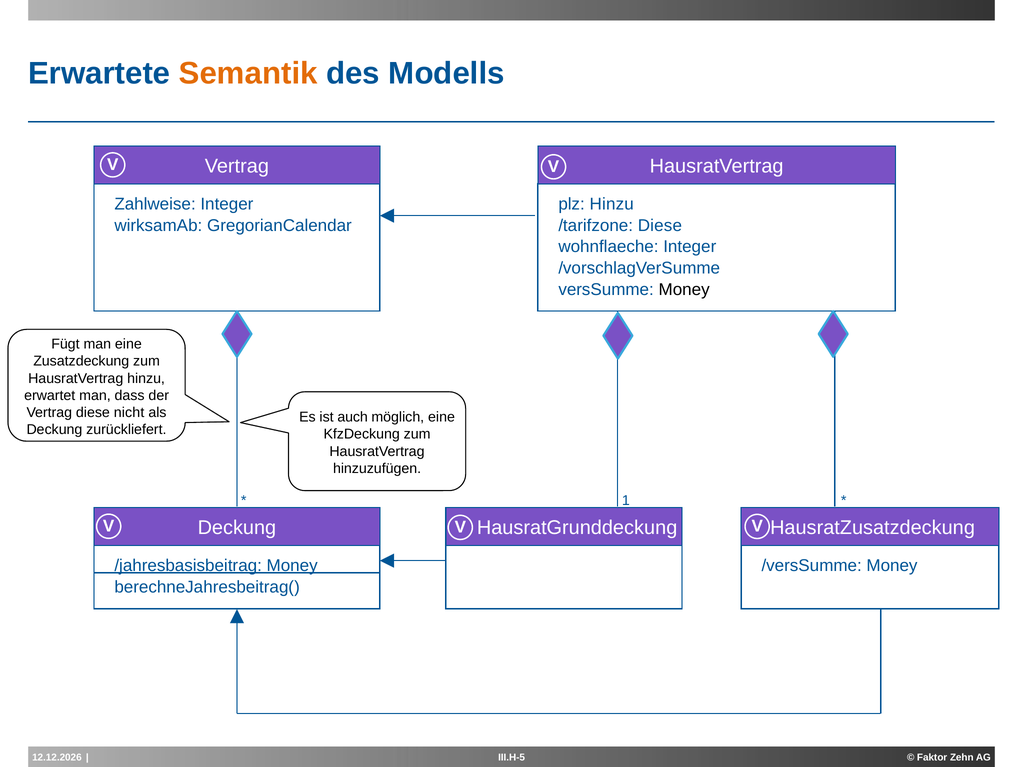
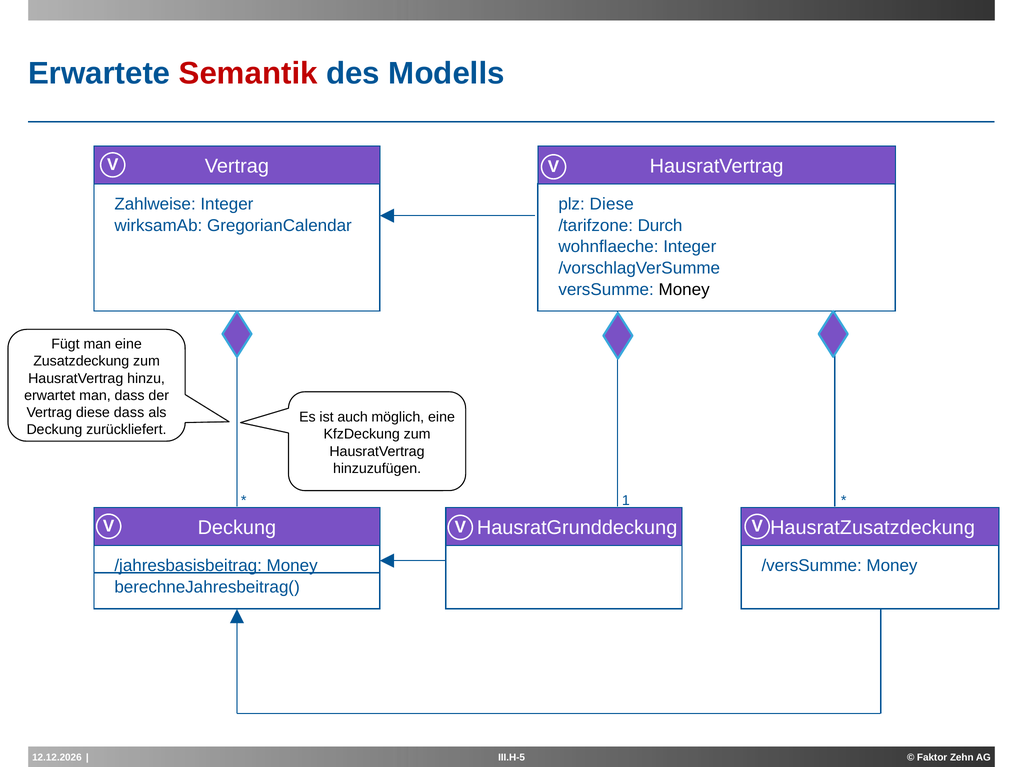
Semantik colour: orange -> red (248, 74)
plz Hinzu: Hinzu -> Diese (612, 204)
/tarifzone Diese: Diese -> Durch (660, 226)
diese nicht: nicht -> dass (129, 413)
